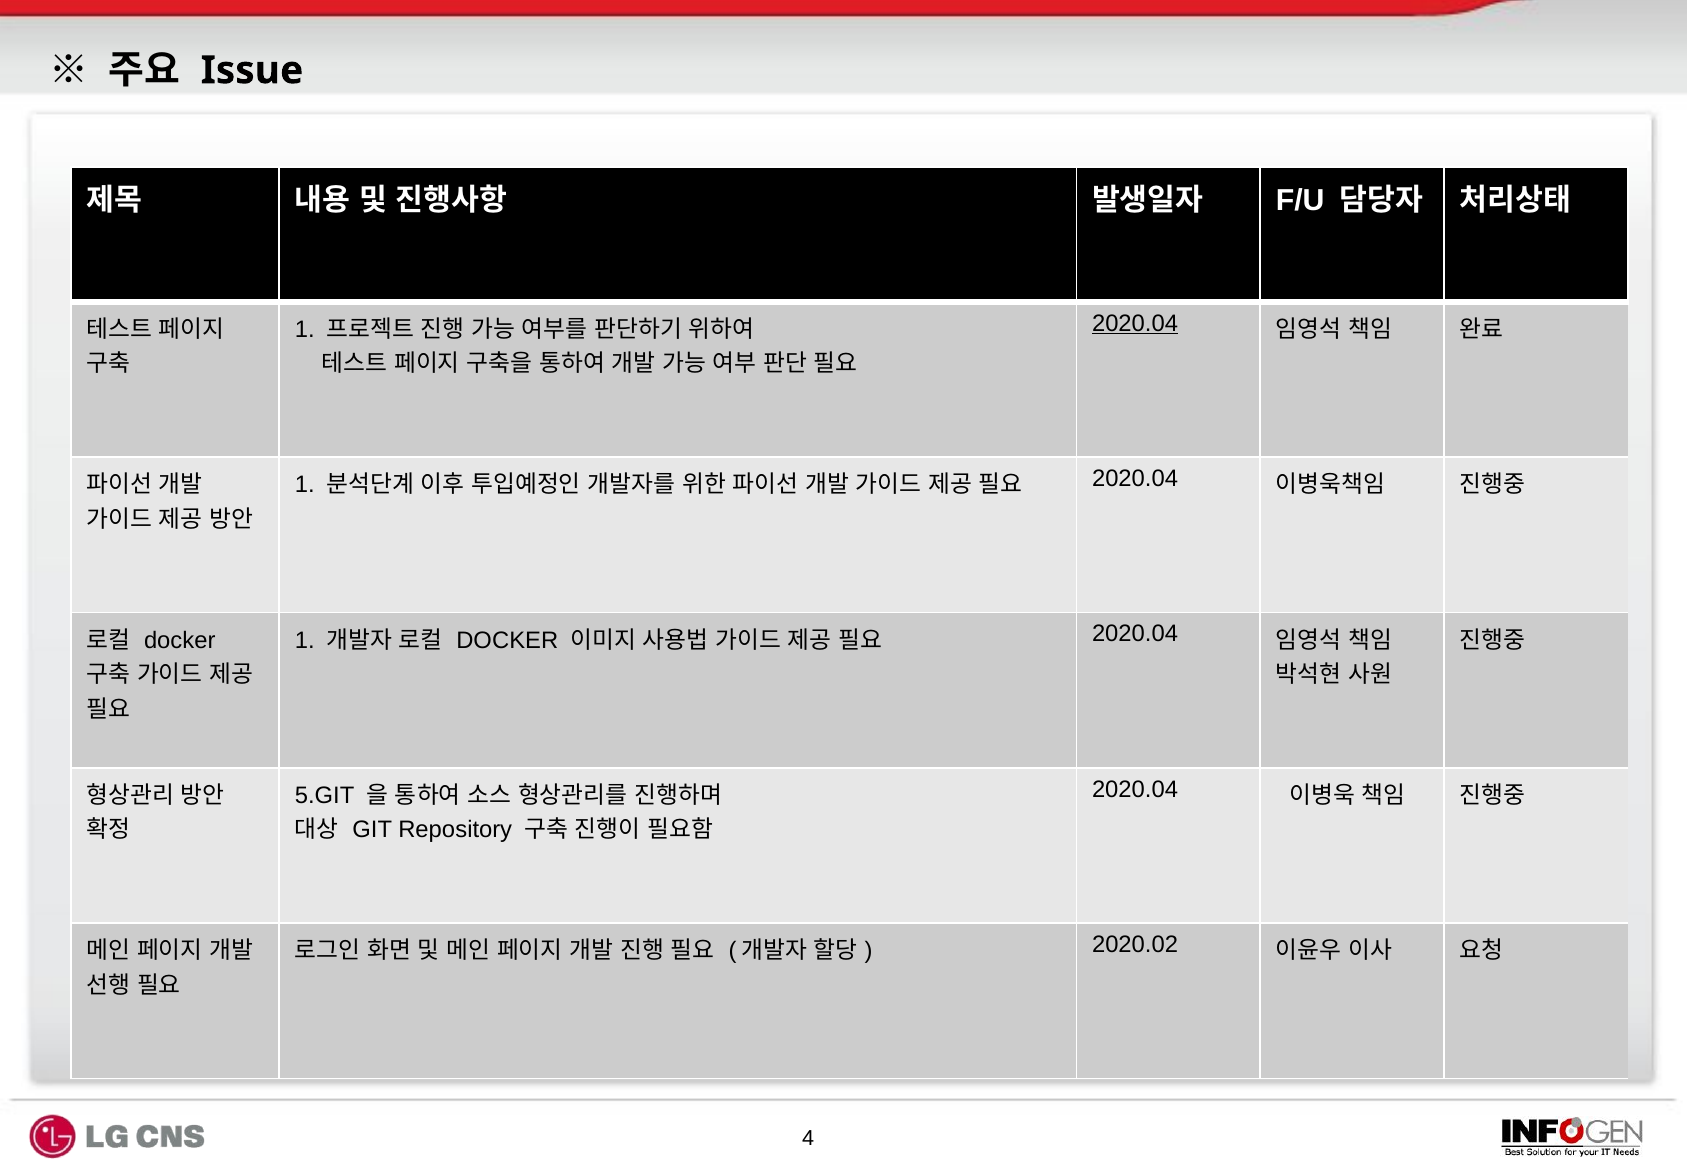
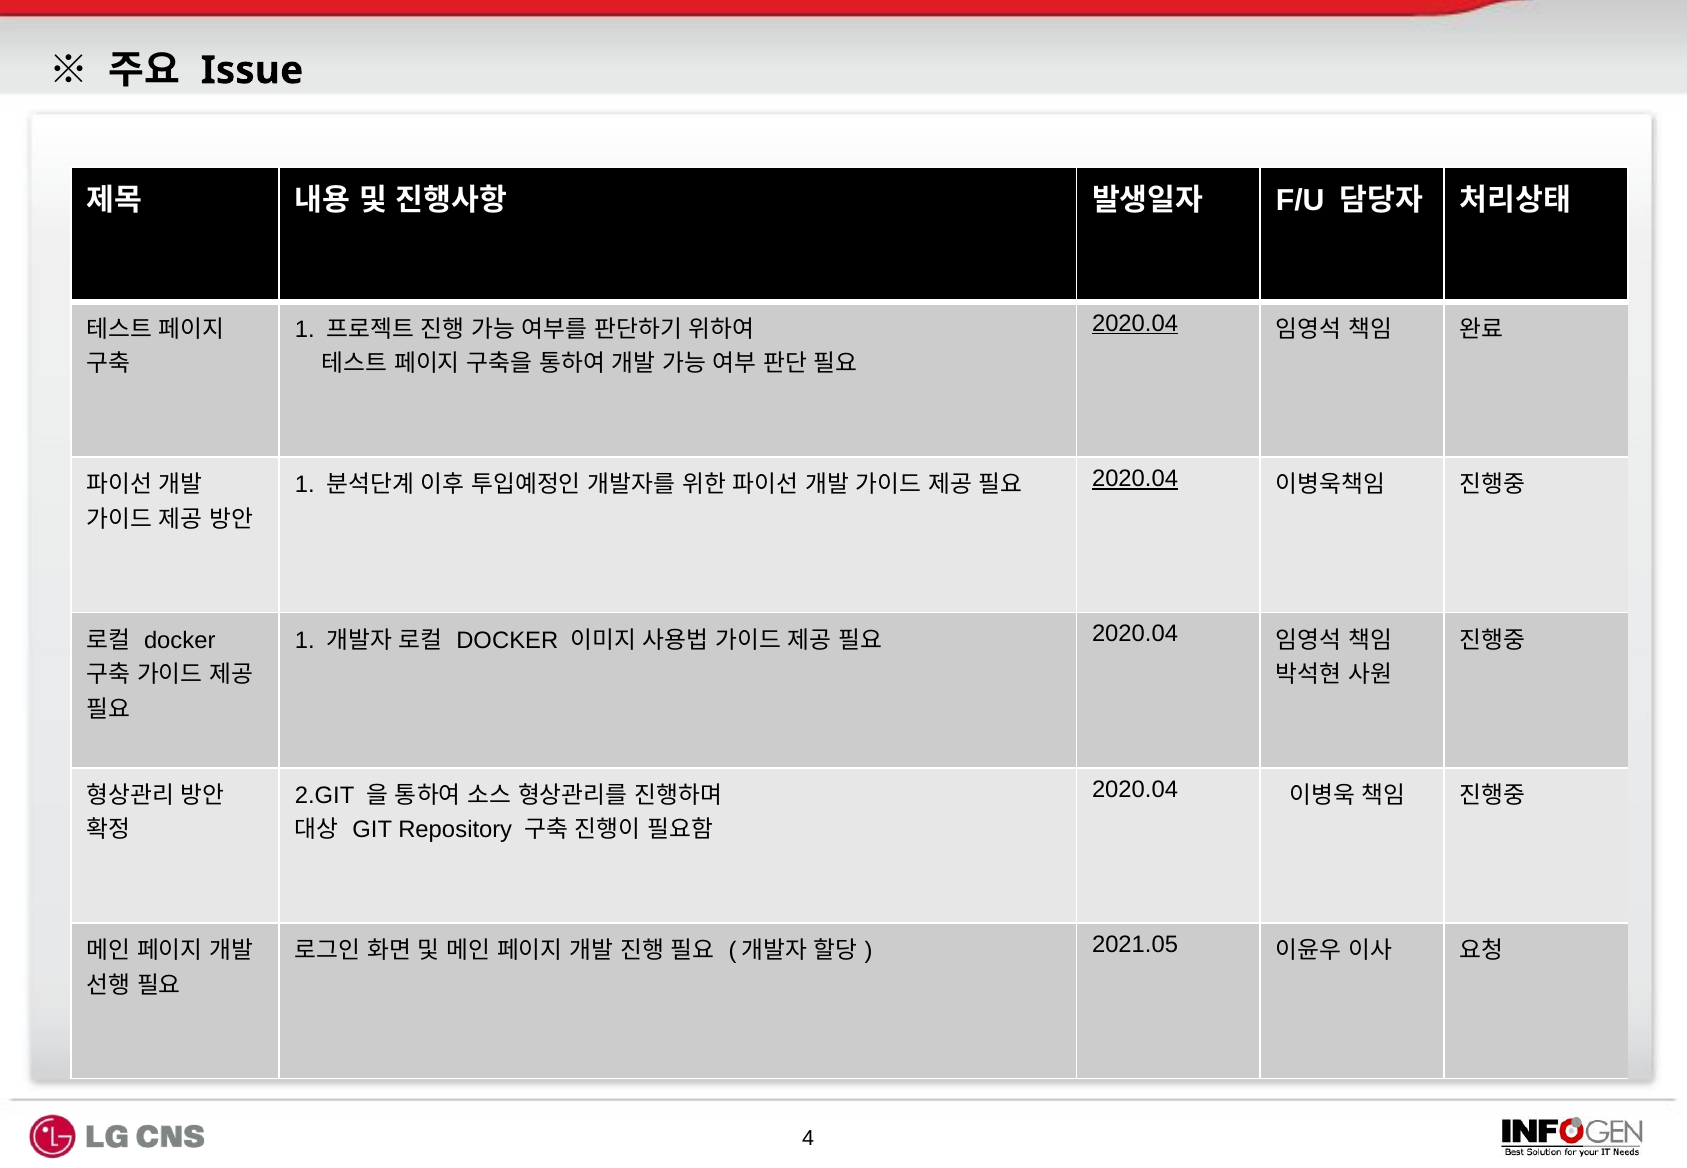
2020.04 underline: none -> present (1135, 479)
5.GIT: 5.GIT -> 2.GIT (325, 795)
2020.02: 2020.02 -> 2021.05 (1135, 945)
